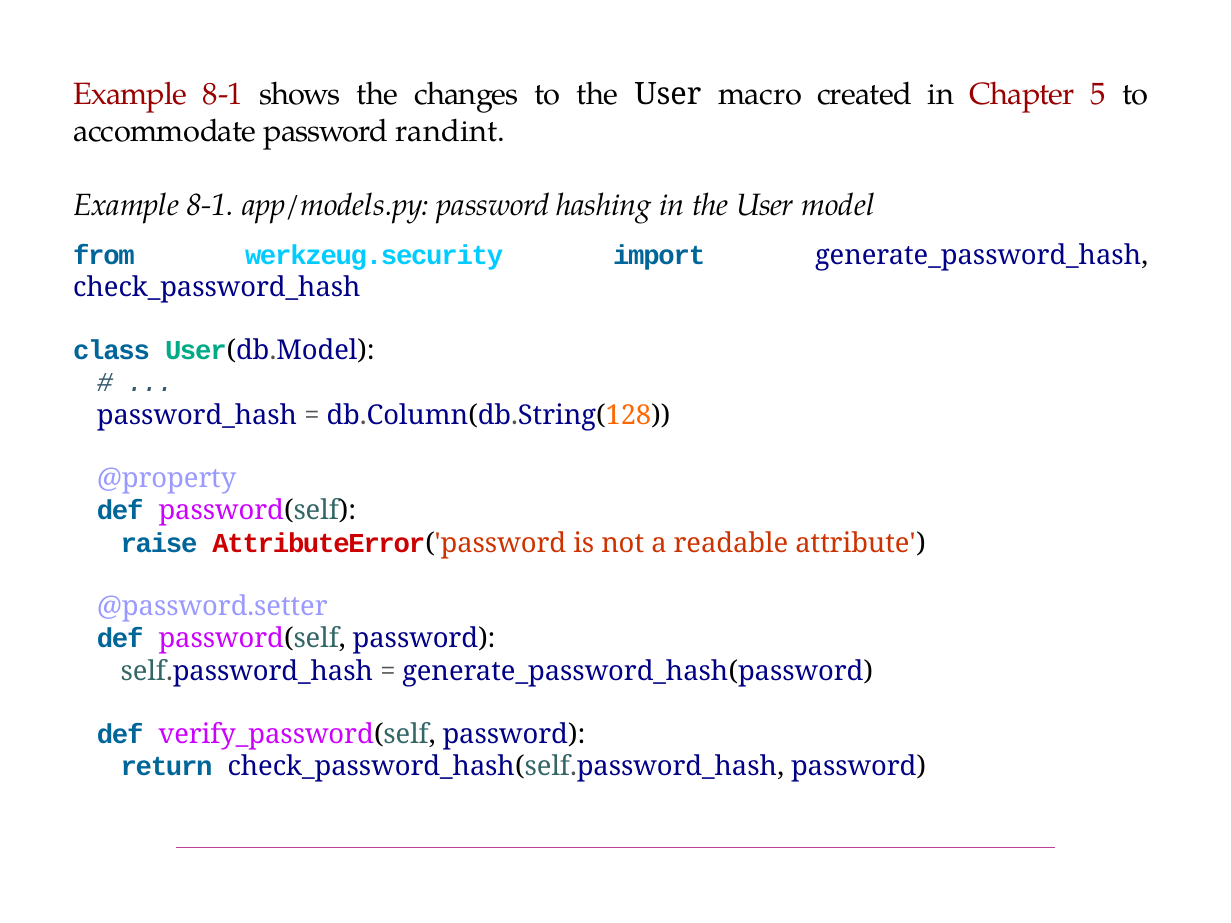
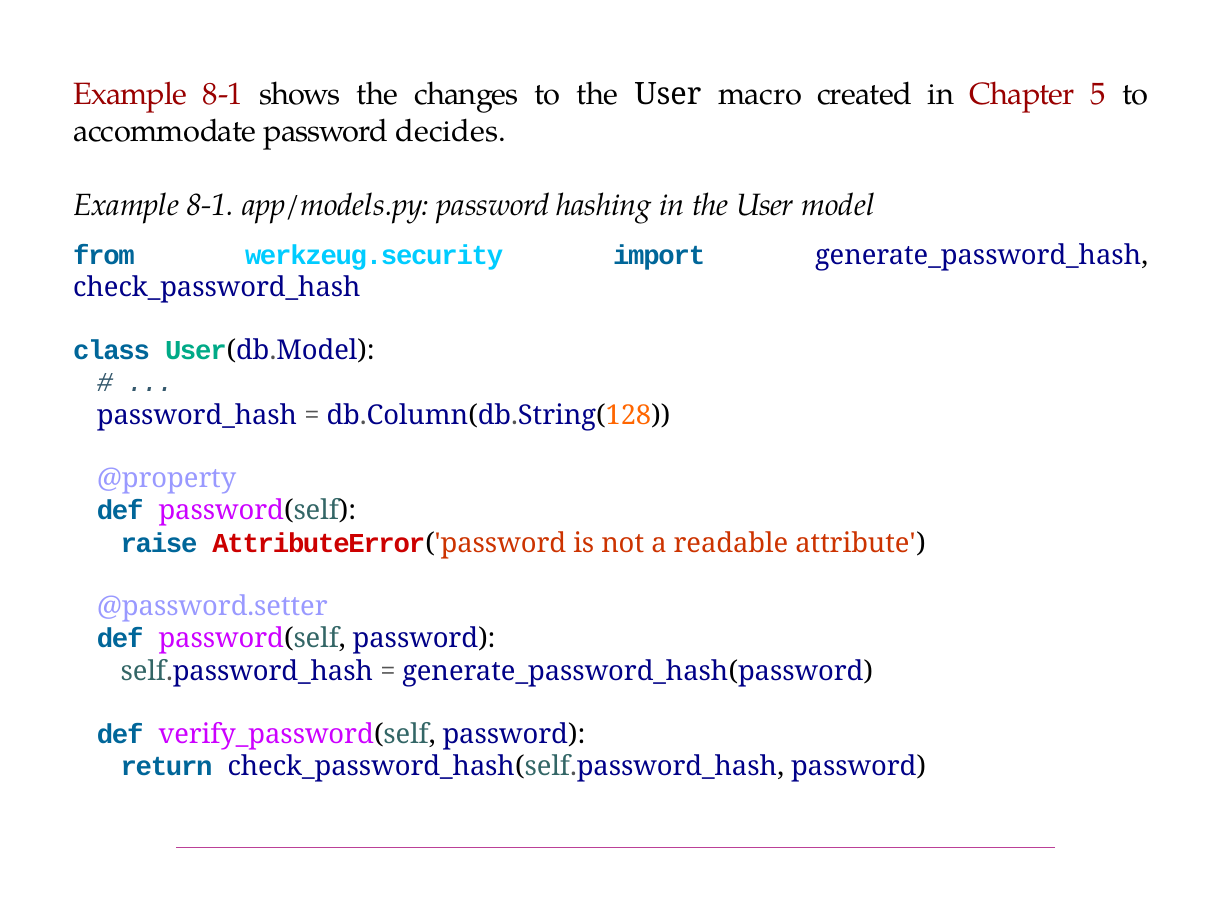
randint: randint -> decides (451, 131)
